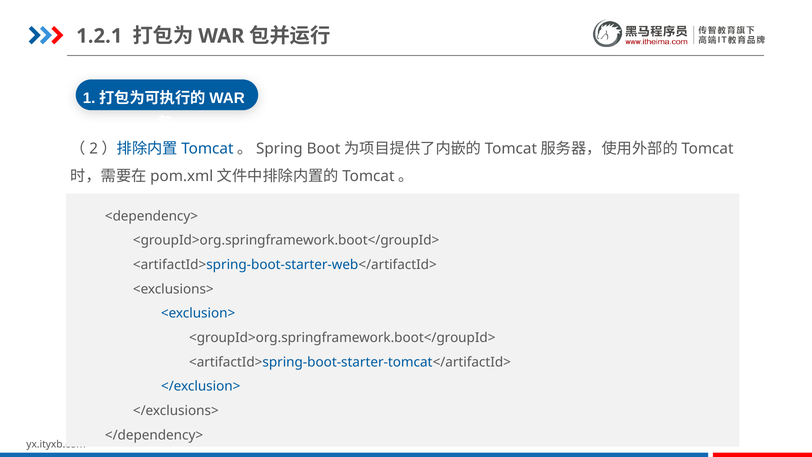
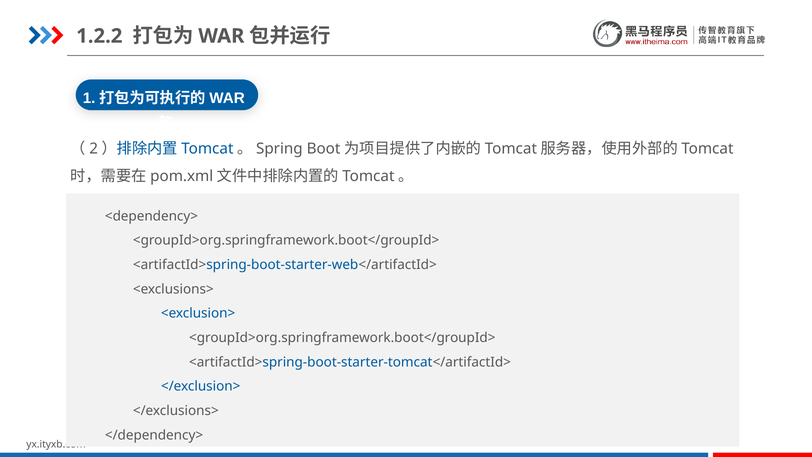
1.2.1: 1.2.1 -> 1.2.2 (99, 36)
